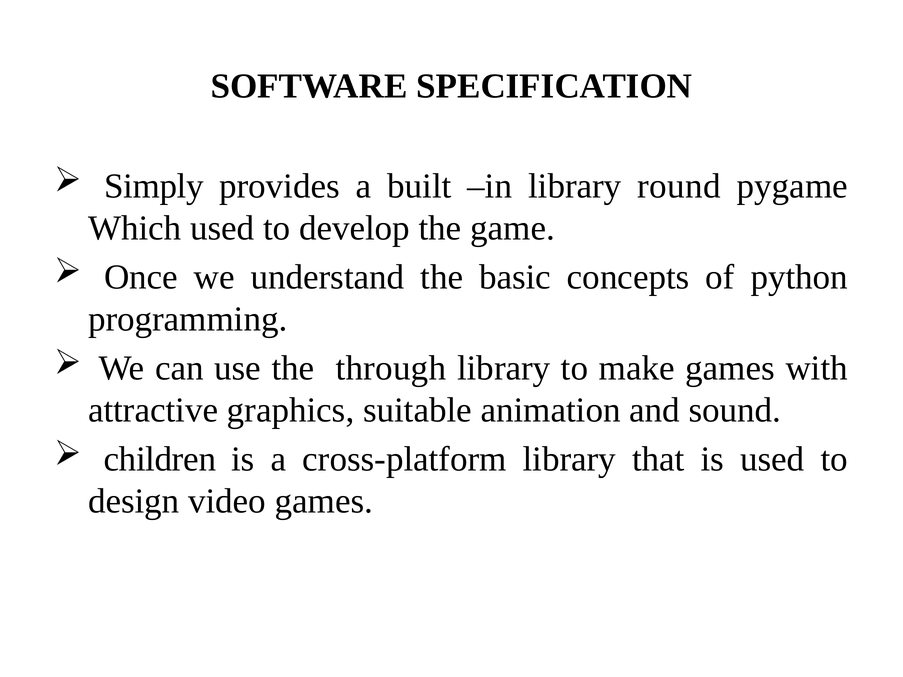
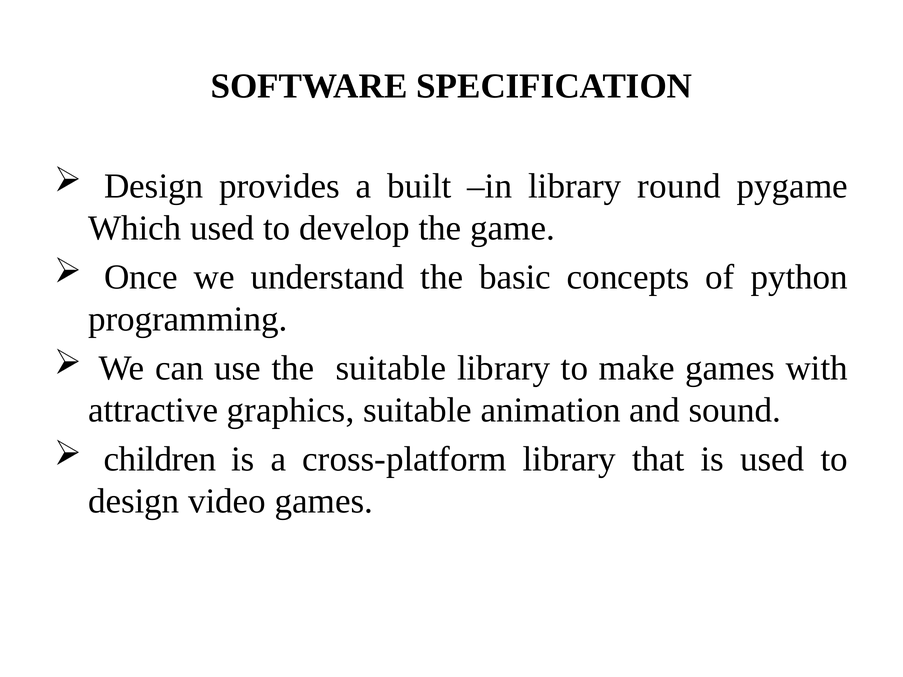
Simply: Simply -> Design (154, 186)
the through: through -> suitable (391, 368)
